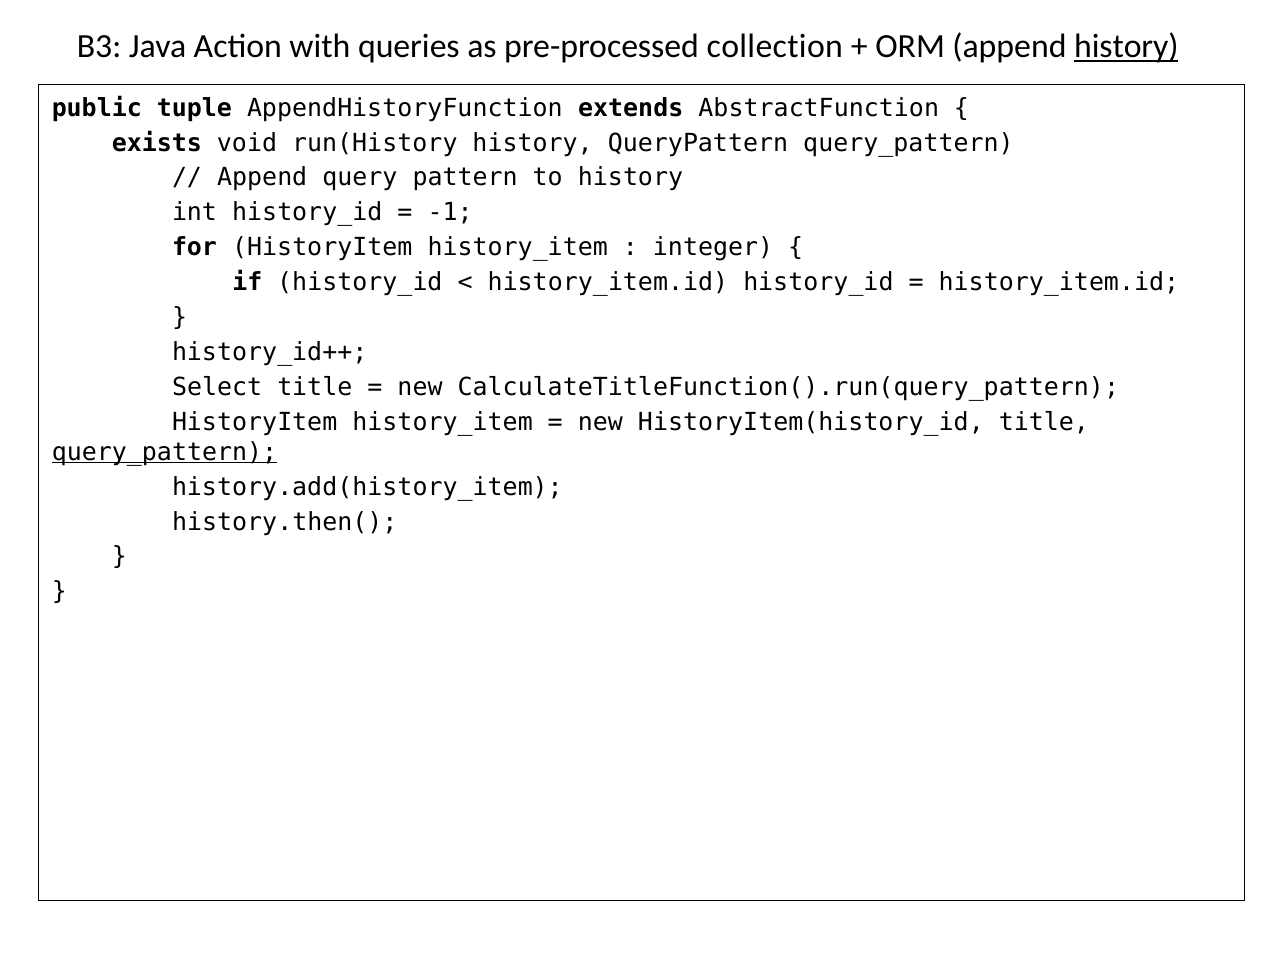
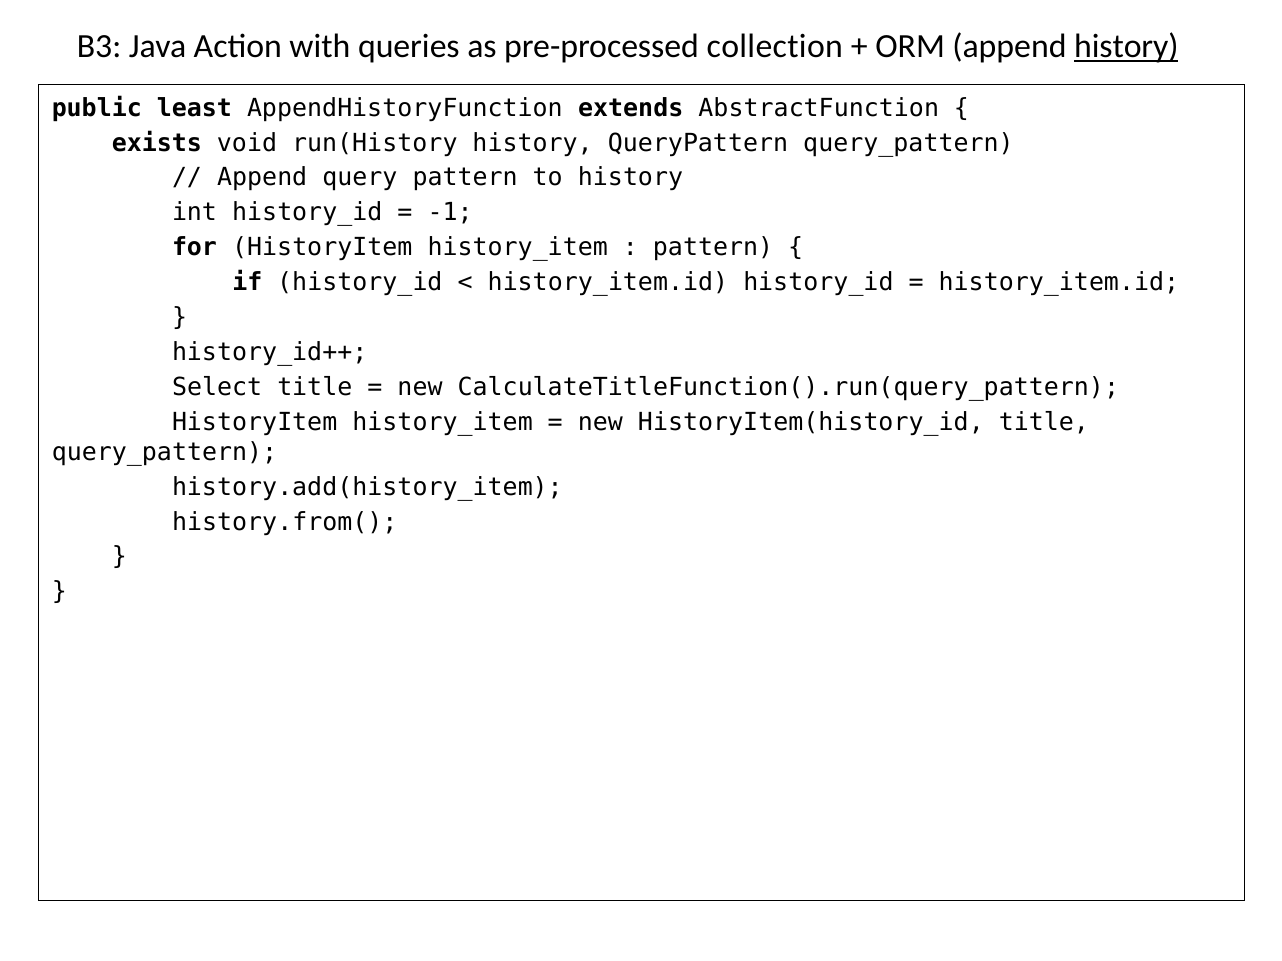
tuple: tuple -> least (194, 108)
integer: integer -> pattern (713, 248)
query_pattern underline: present -> none (164, 452)
history.then(: history.then( -> history.from( (285, 522)
